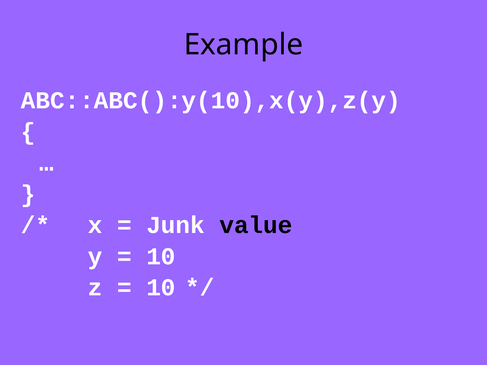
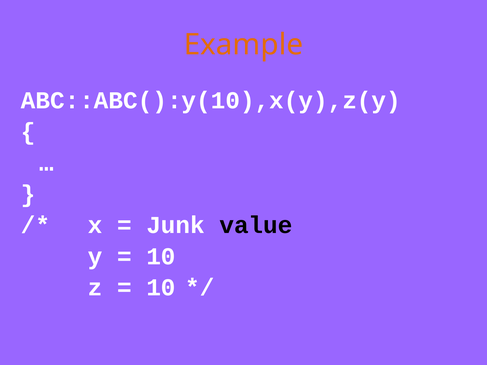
Example colour: black -> orange (243, 45)
